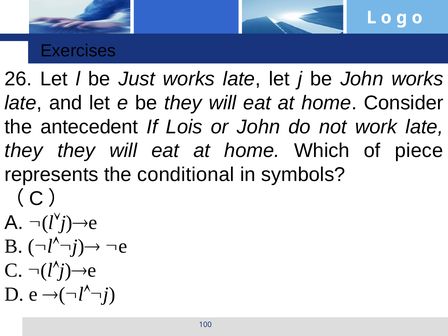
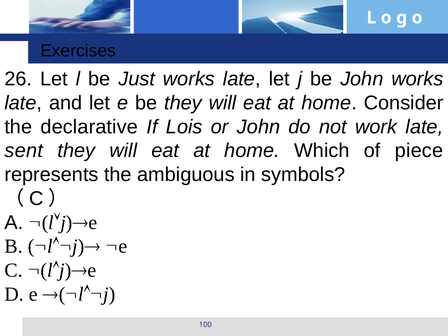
antecedent: antecedent -> declarative (89, 127)
they: they -> sent (24, 151)
conditional: conditional -> ambiguous (186, 175)
